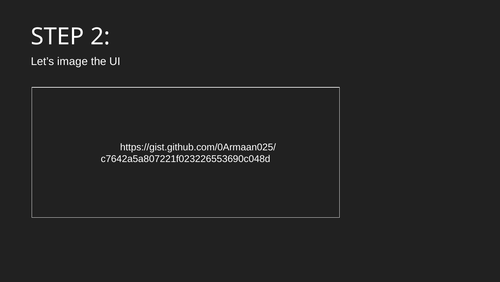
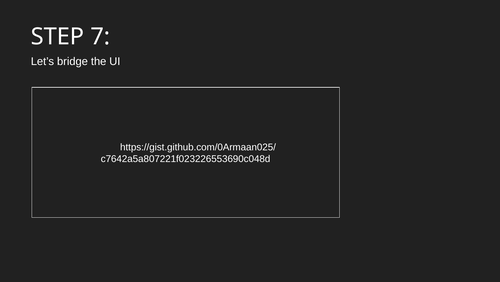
2: 2 -> 7 (100, 37)
image: image -> bridge (72, 61)
